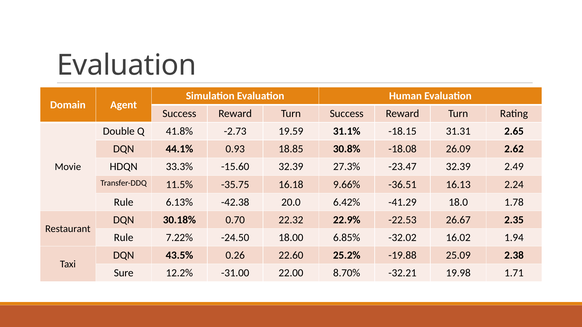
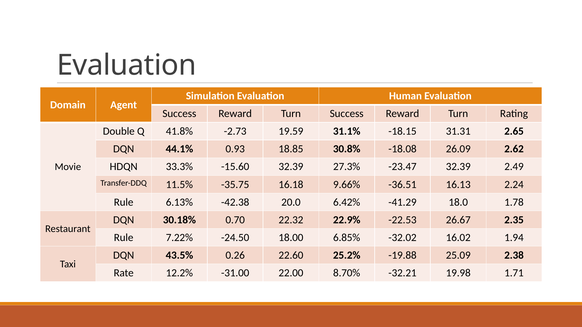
Sure: Sure -> Rate (124, 273)
